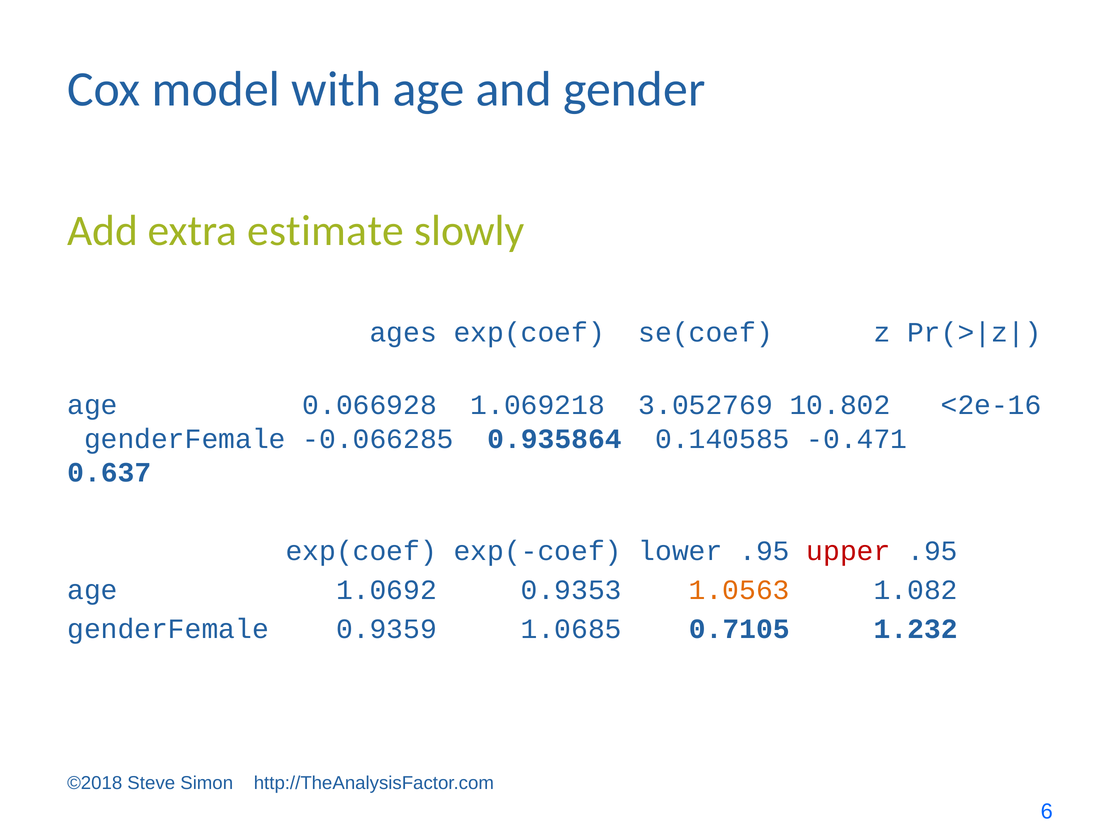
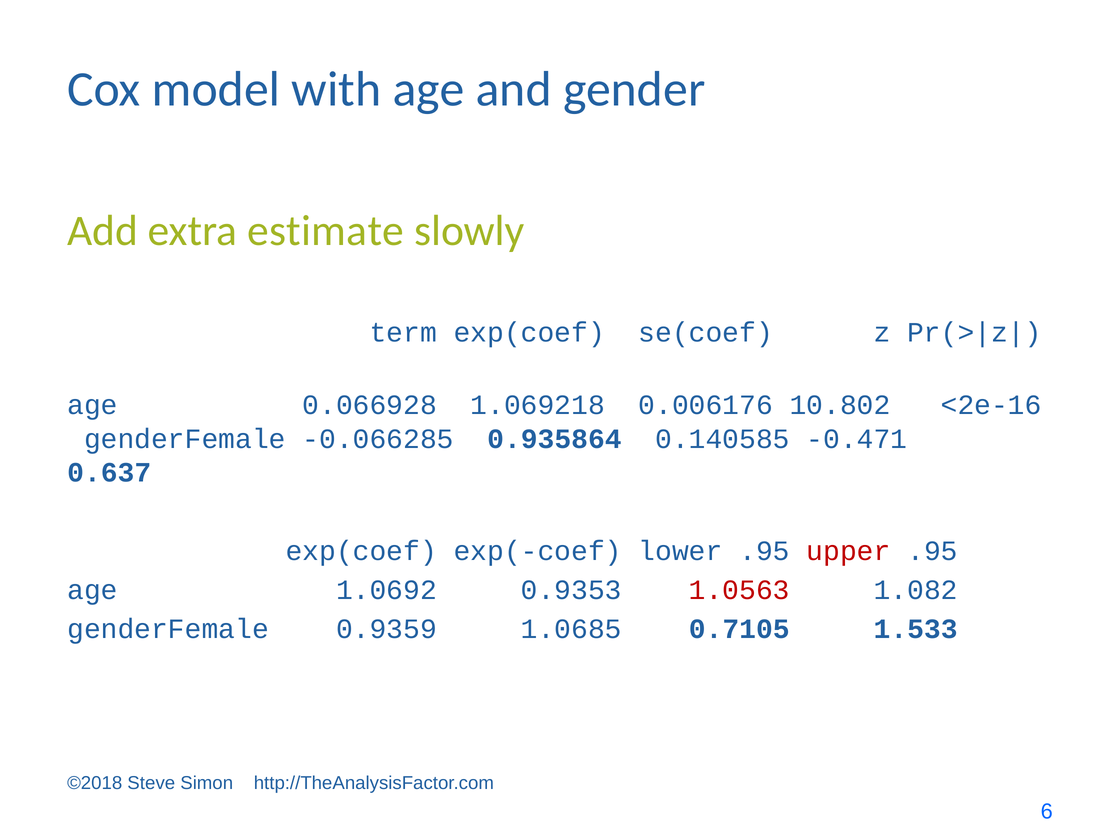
ages: ages -> term (403, 332)
3.052769: 3.052769 -> 0.006176 (706, 405)
1.0563 colour: orange -> red (739, 590)
1.232: 1.232 -> 1.533 (916, 629)
